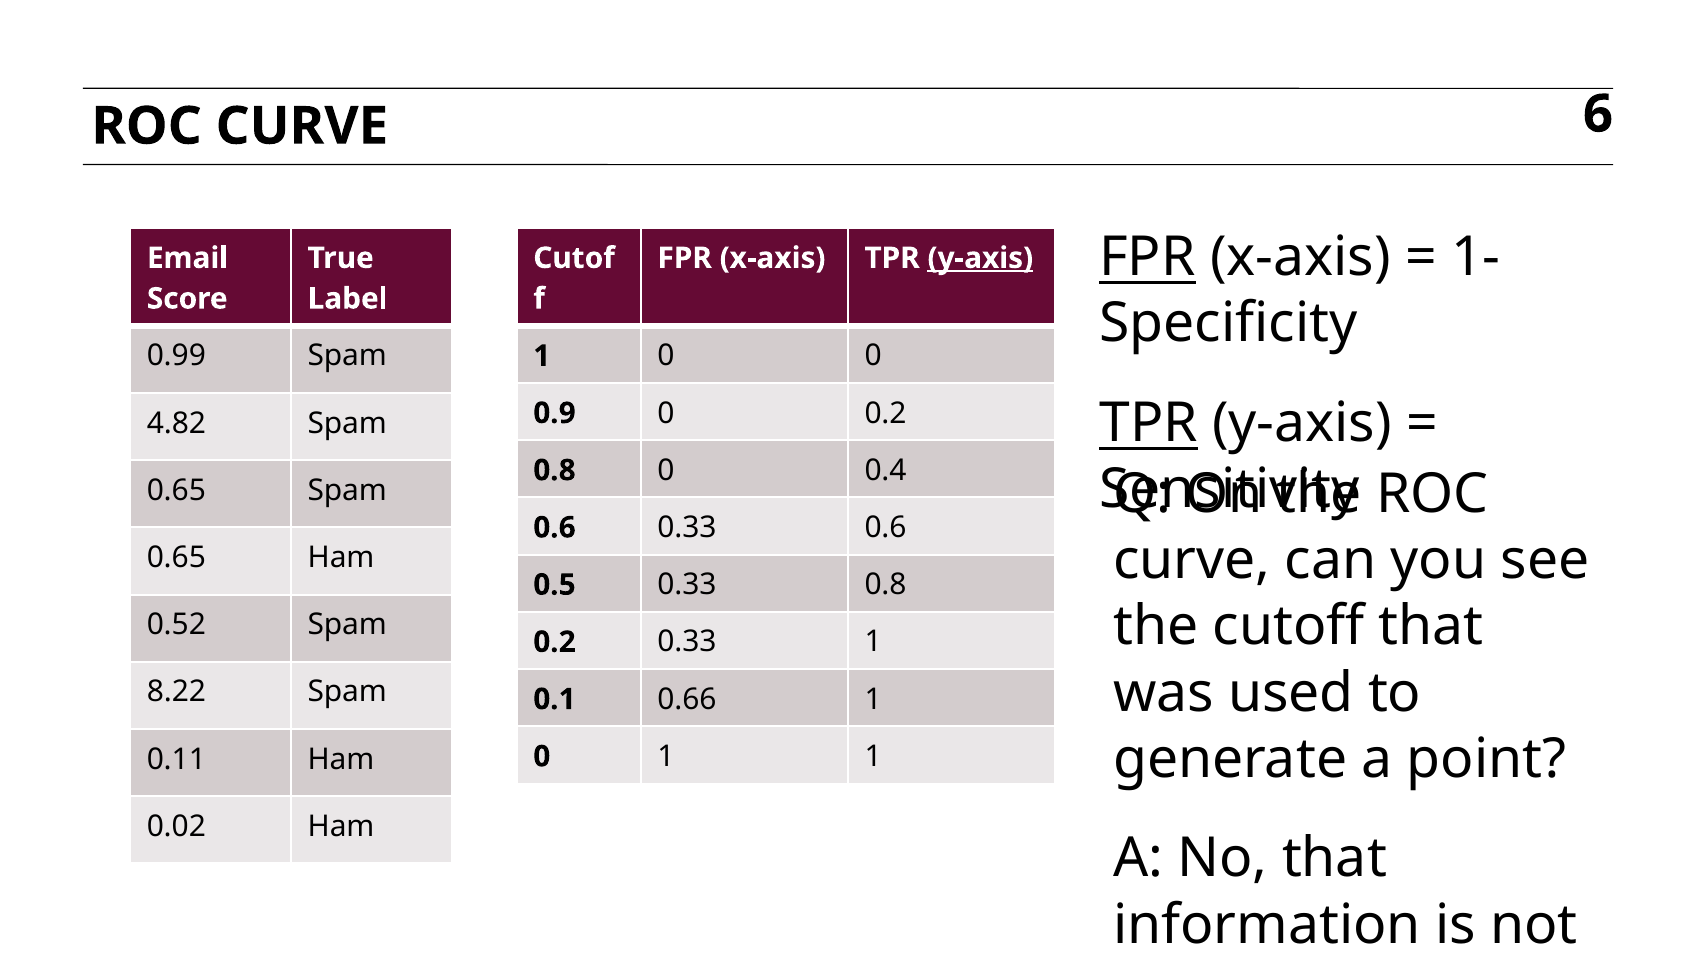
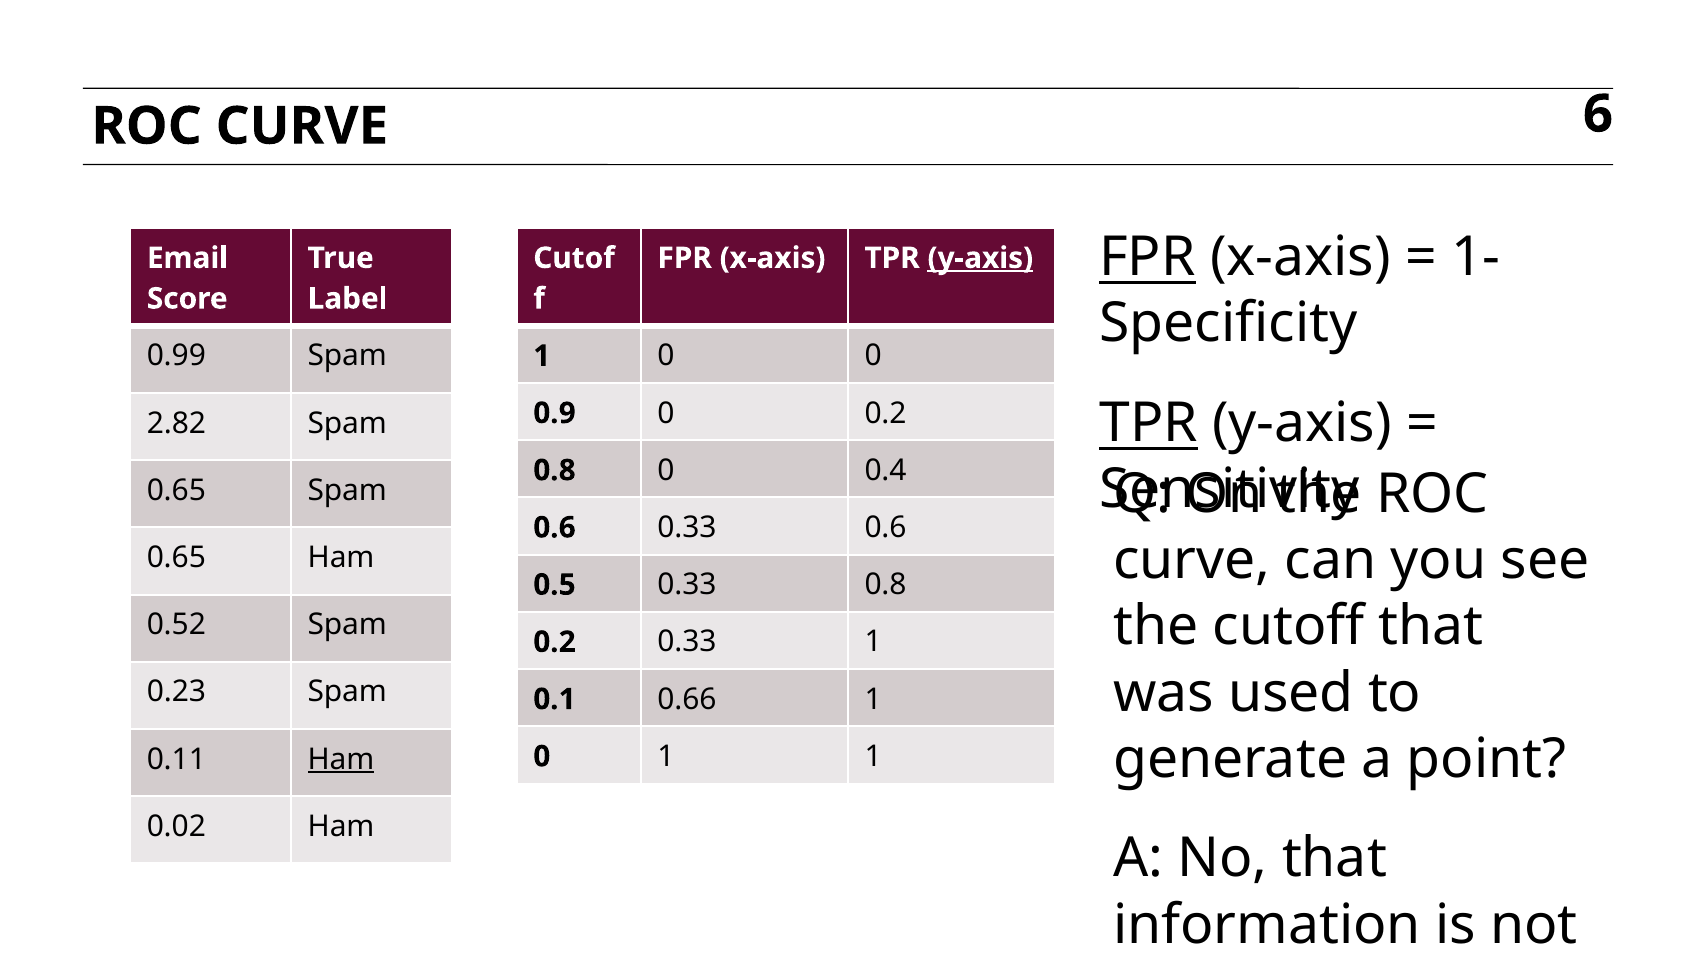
4.82: 4.82 -> 2.82 (176, 423)
8.22: 8.22 -> 0.23 (176, 692)
Ham underline: none -> present (341, 759)
